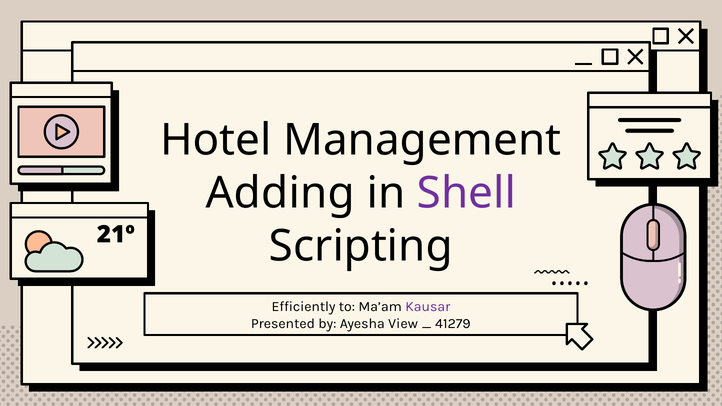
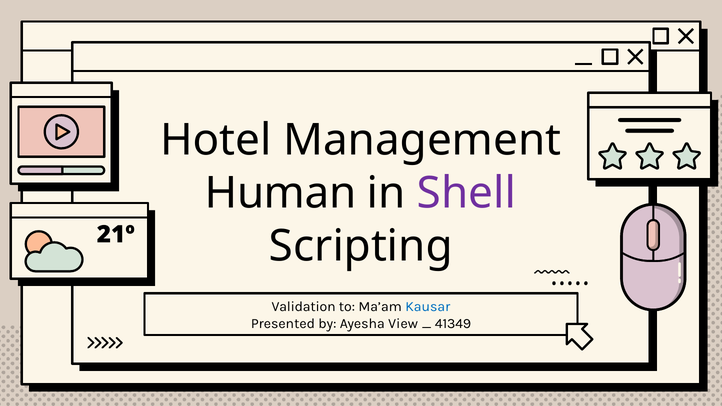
Adding: Adding -> Human (281, 193)
Efficiently: Efficiently -> Validation (304, 307)
Kausar colour: purple -> blue (428, 307)
41279: 41279 -> 41349 (453, 324)
